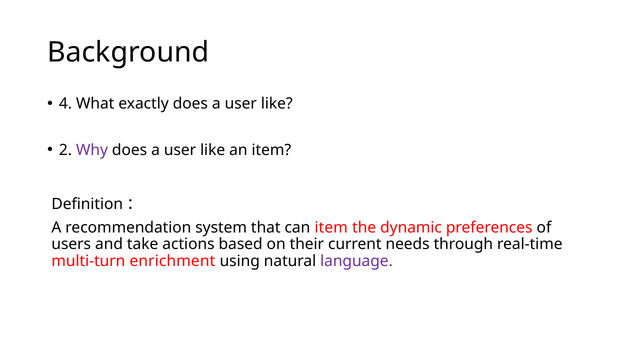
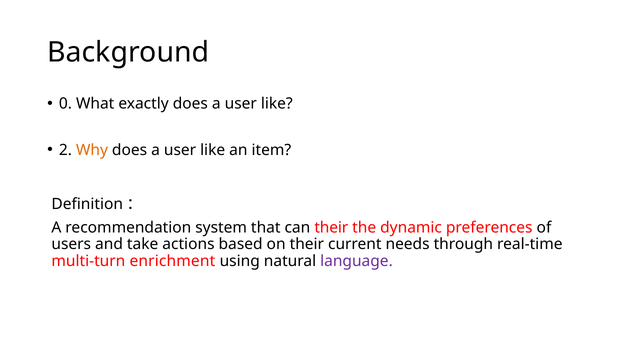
4: 4 -> 0 (66, 104)
Why colour: purple -> orange (92, 150)
can item: item -> their (331, 228)
